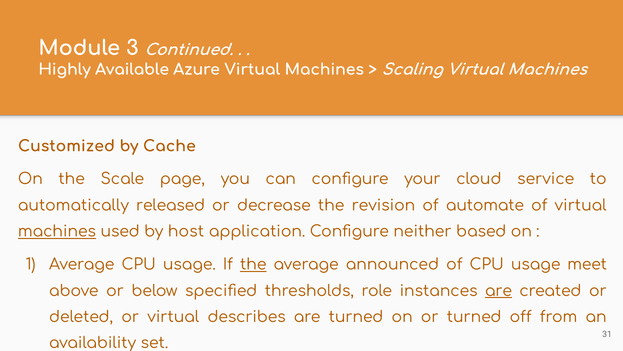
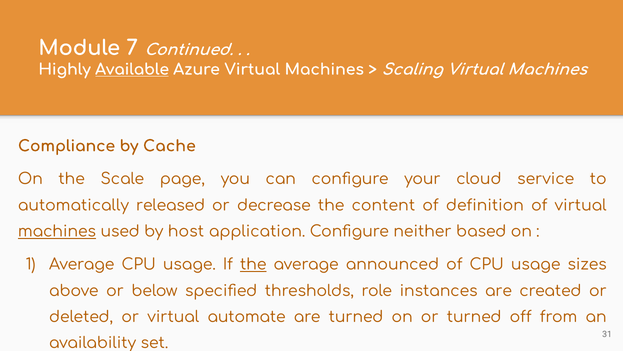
3: 3 -> 7 (132, 48)
Available underline: none -> present (132, 69)
Customized: Customized -> Compliance (67, 146)
revision: revision -> content (383, 205)
automate: automate -> definition (485, 205)
meet: meet -> sizes (587, 264)
are underline: present -> none (499, 290)
describes: describes -> automate (247, 317)
